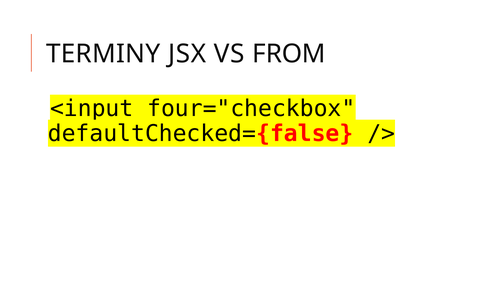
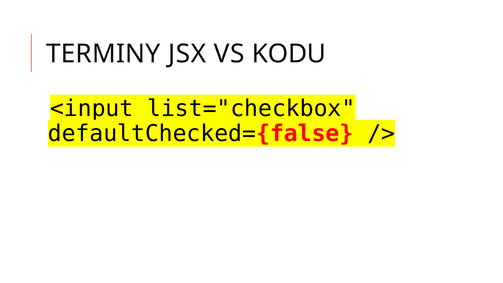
FROM: FROM -> KODU (289, 54)
four="checkbox: four="checkbox -> list="checkbox (251, 109)
